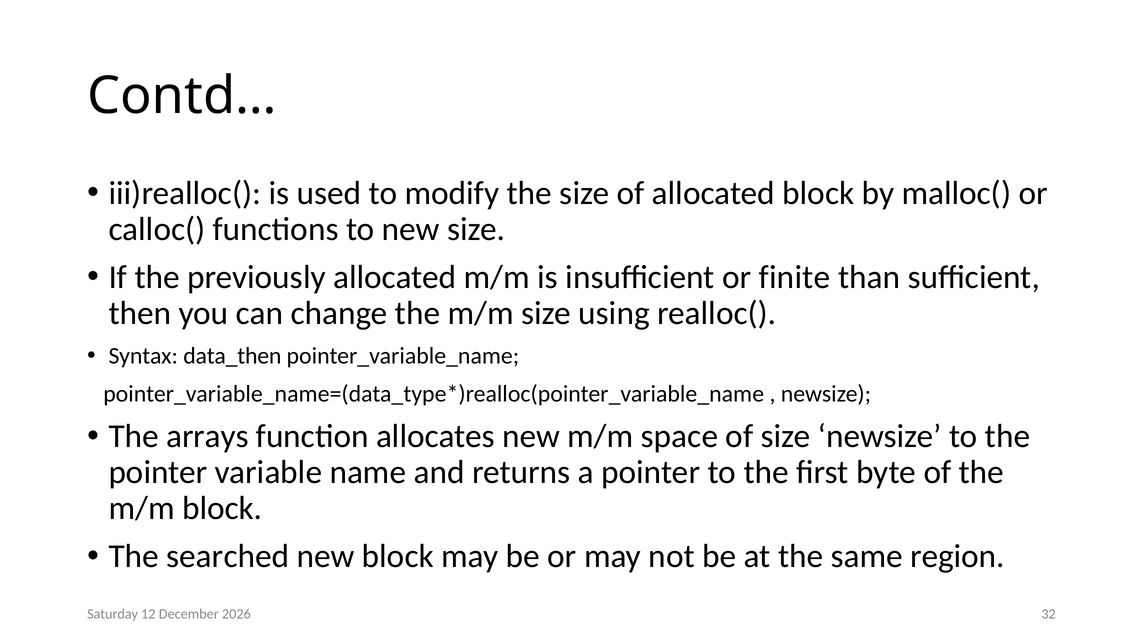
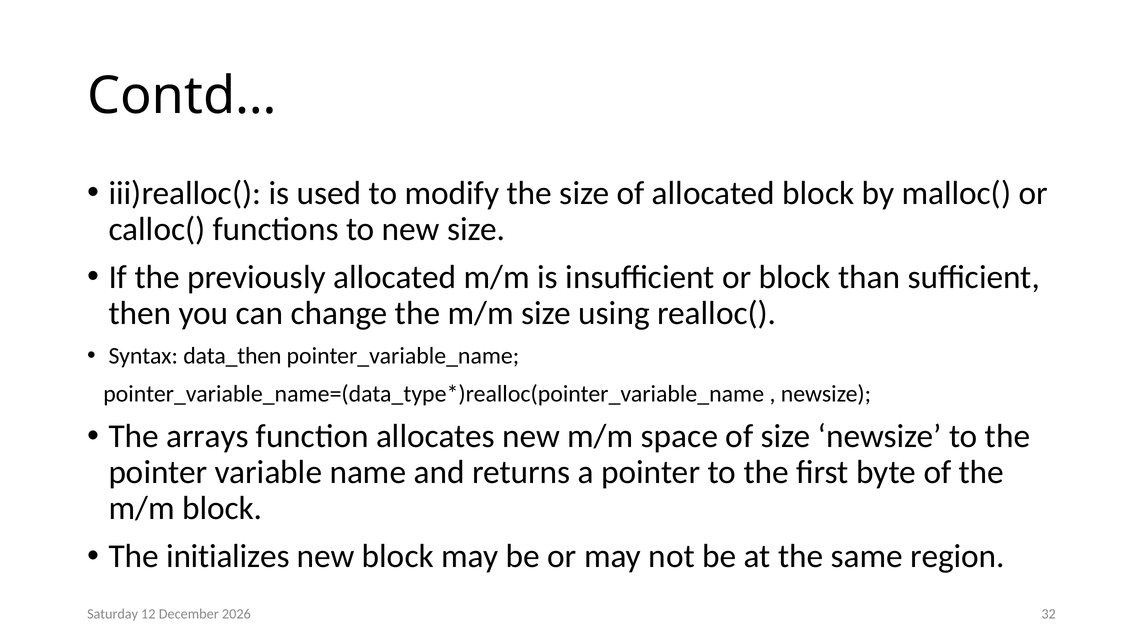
or finite: finite -> block (795, 277)
searched: searched -> initializes (228, 556)
